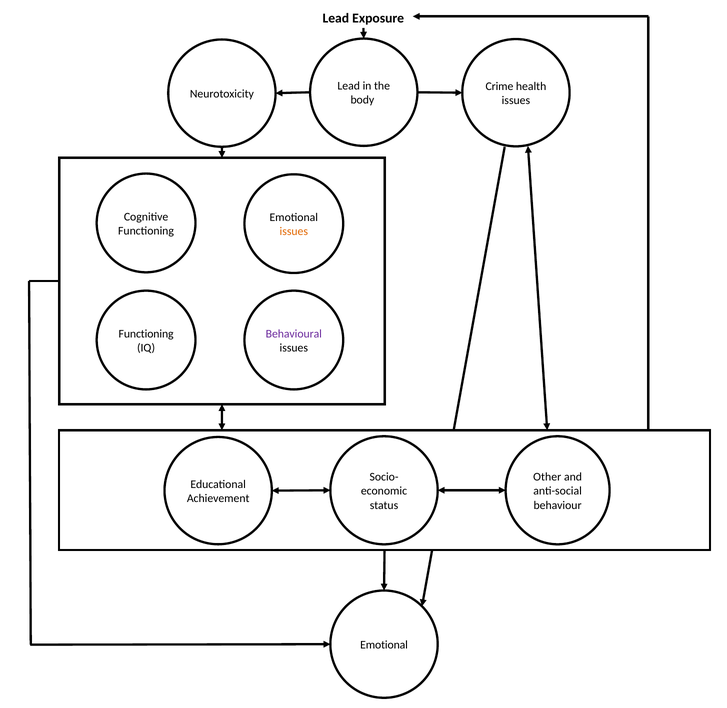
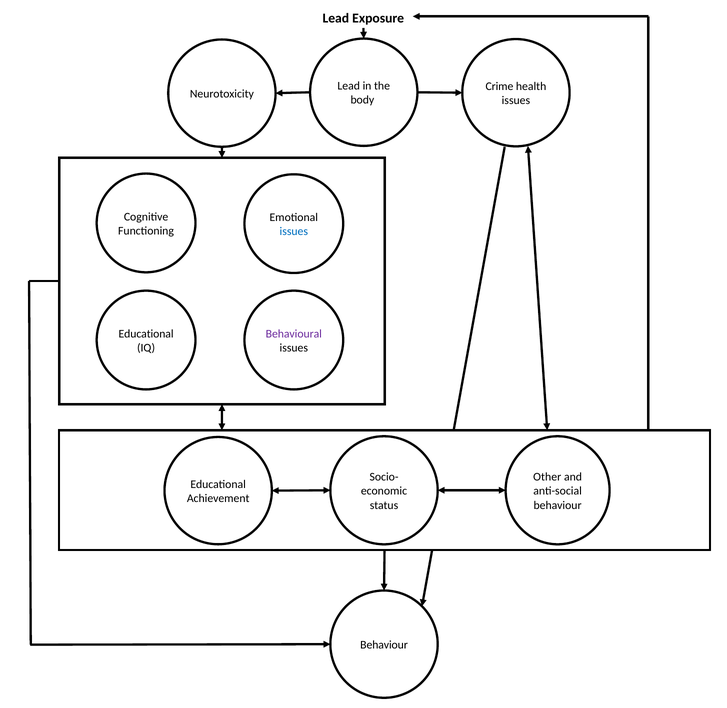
issues colour: orange -> blue (294, 232)
Functioning: Functioning -> Educational (146, 334)
Emotional: Emotional -> Behaviour (384, 645)
